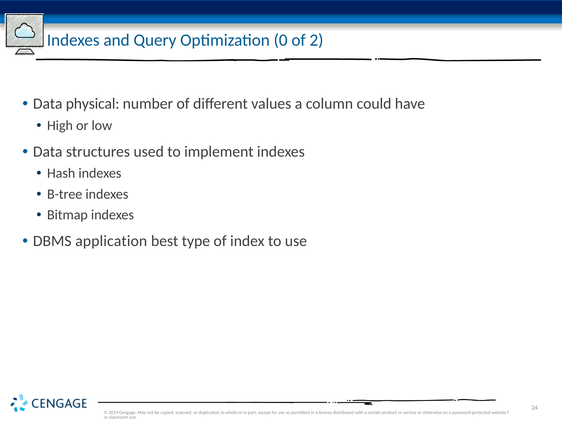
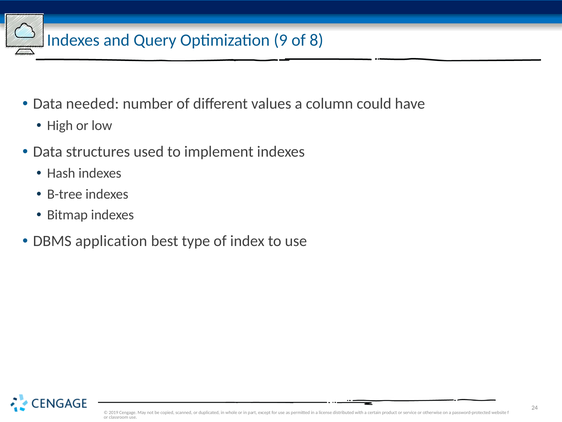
0: 0 -> 9 (281, 40)
2: 2 -> 8 (316, 40)
physical: physical -> needed (92, 104)
